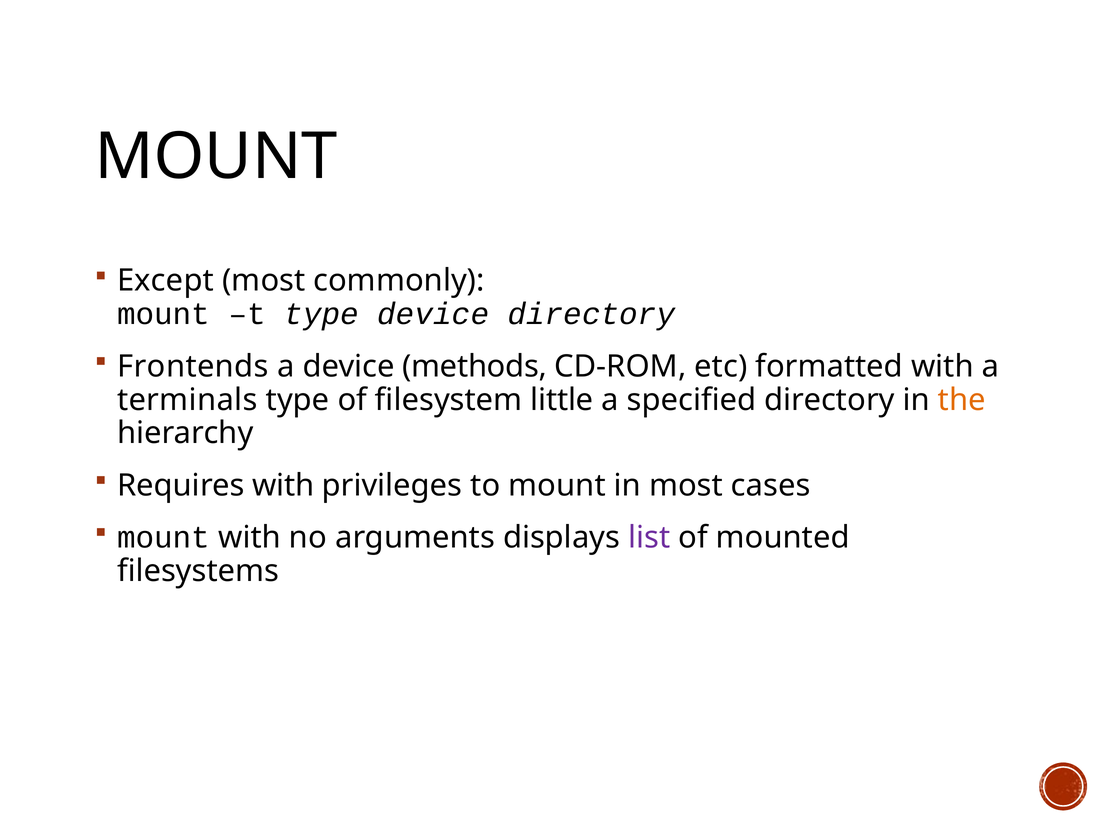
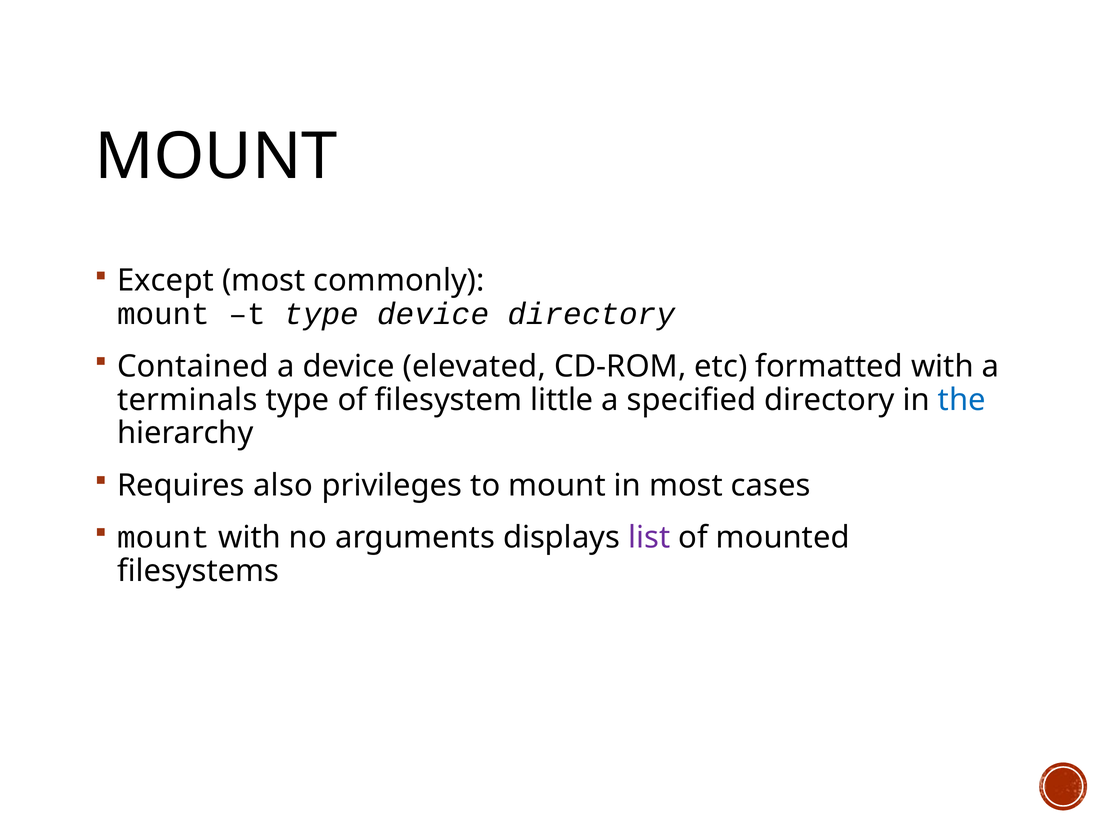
Frontends: Frontends -> Contained (193, 366)
methods: methods -> elevated (474, 366)
the colour: orange -> blue (962, 400)
Requires with: with -> also (283, 485)
